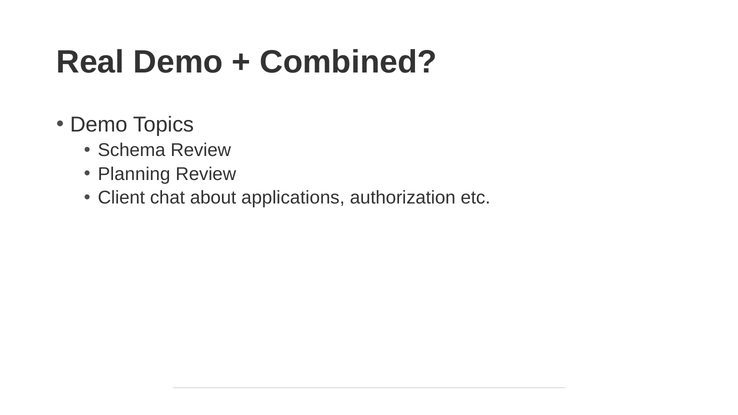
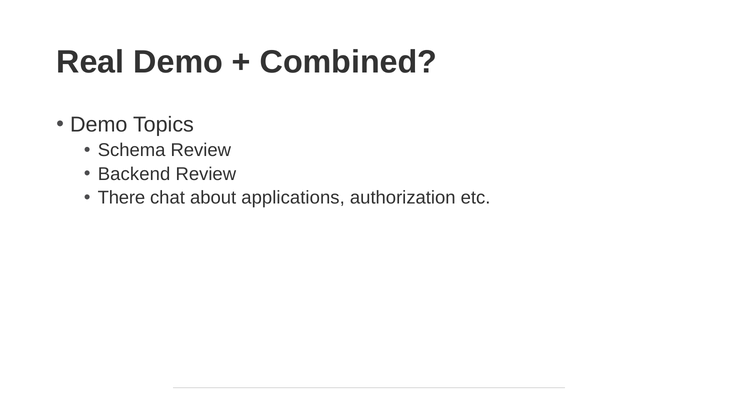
Planning: Planning -> Backend (134, 174)
Client: Client -> There (121, 198)
